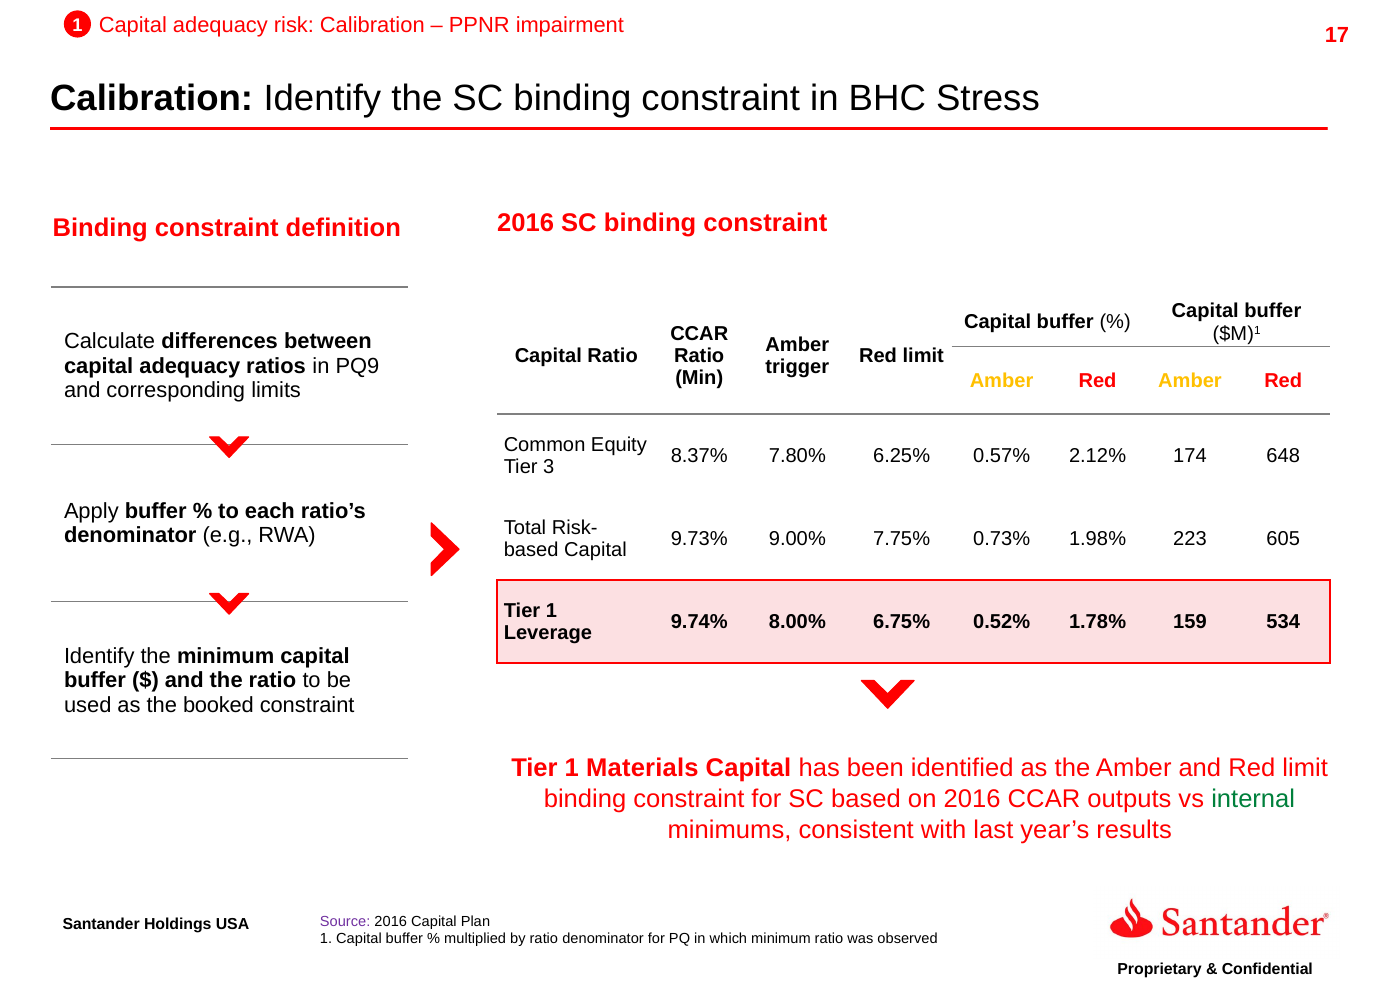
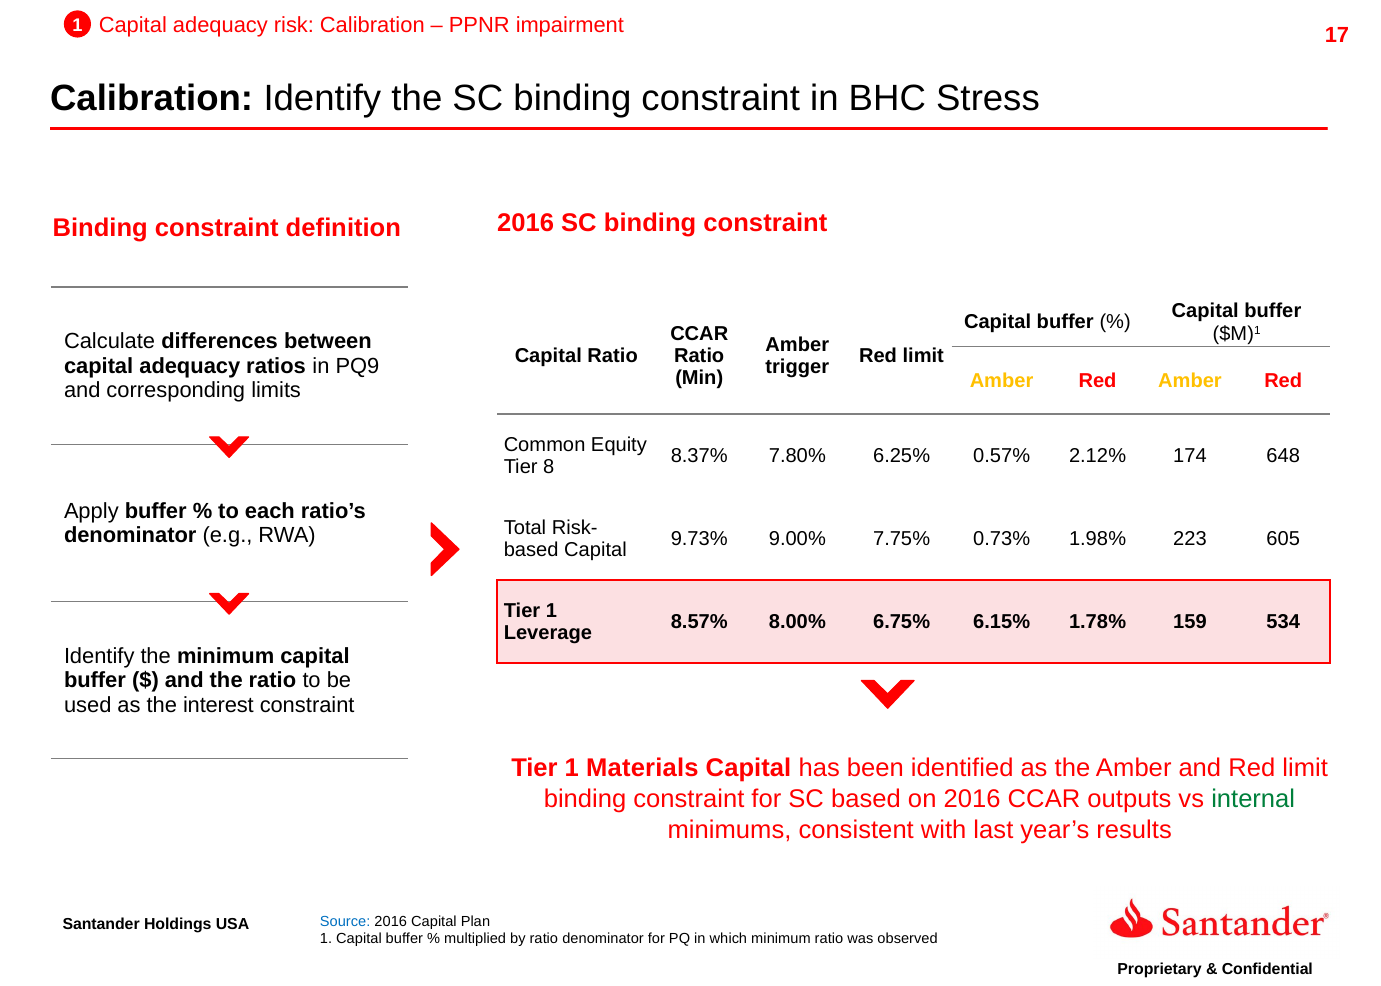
3: 3 -> 8 (549, 467)
9.74%: 9.74% -> 8.57% (699, 622)
0.52%: 0.52% -> 6.15% (1002, 622)
booked: booked -> interest (218, 705)
Source colour: purple -> blue (345, 922)
